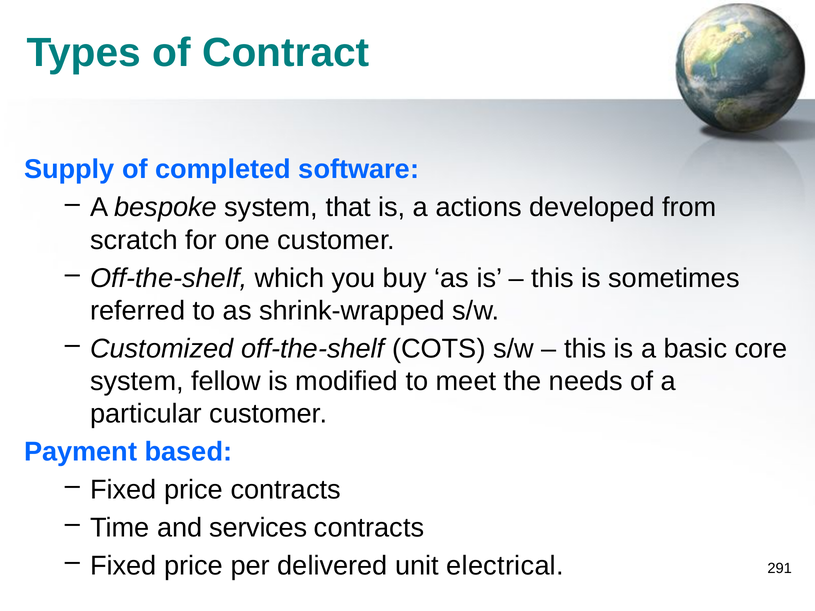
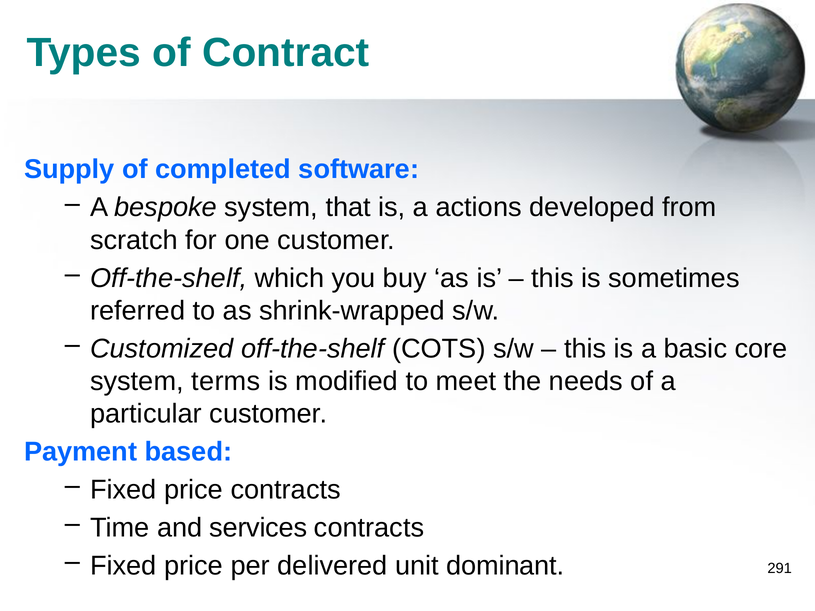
fellow: fellow -> terms (226, 381)
electrical: electrical -> dominant (505, 566)
